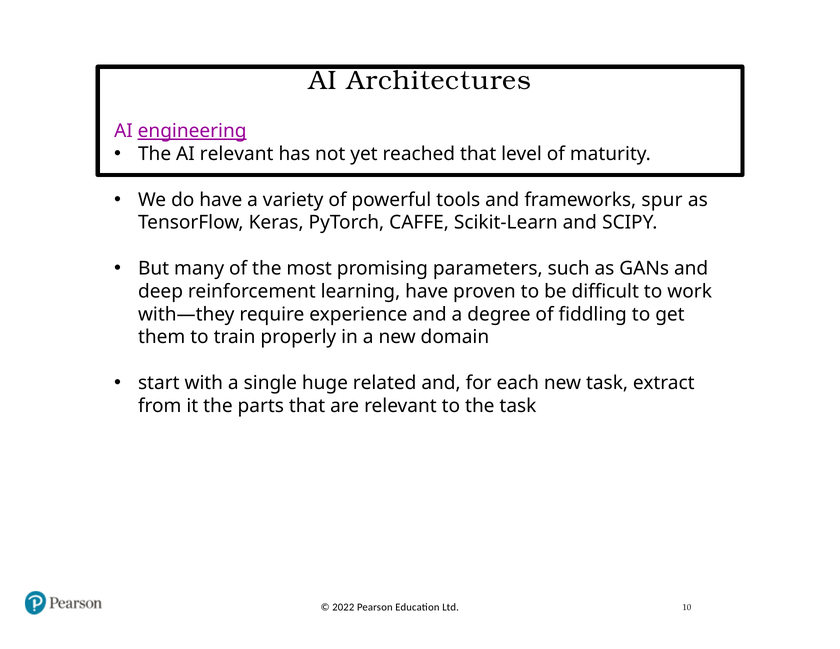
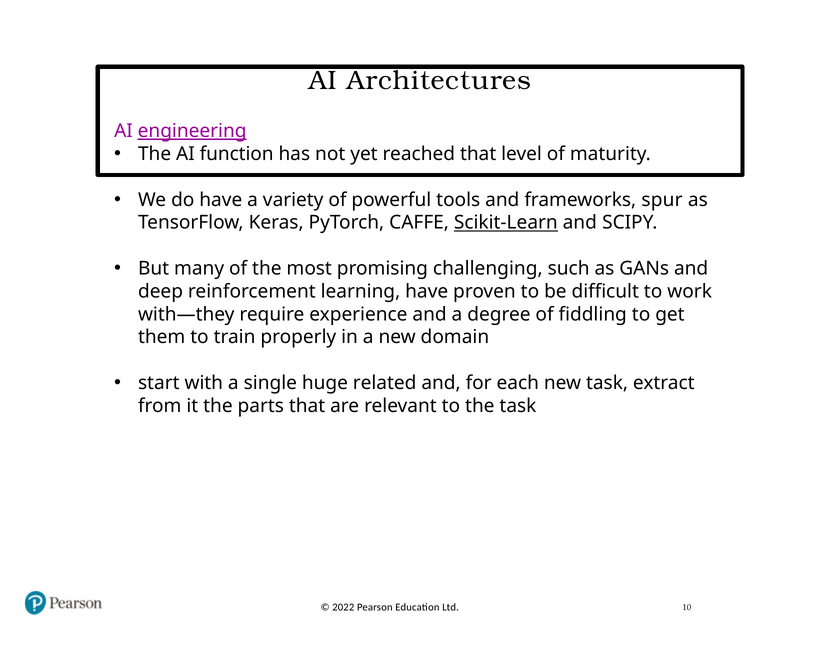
AI relevant: relevant -> function (237, 154)
Scikit-Learn underline: none -> present (506, 223)
parameters: parameters -> challenging (488, 269)
